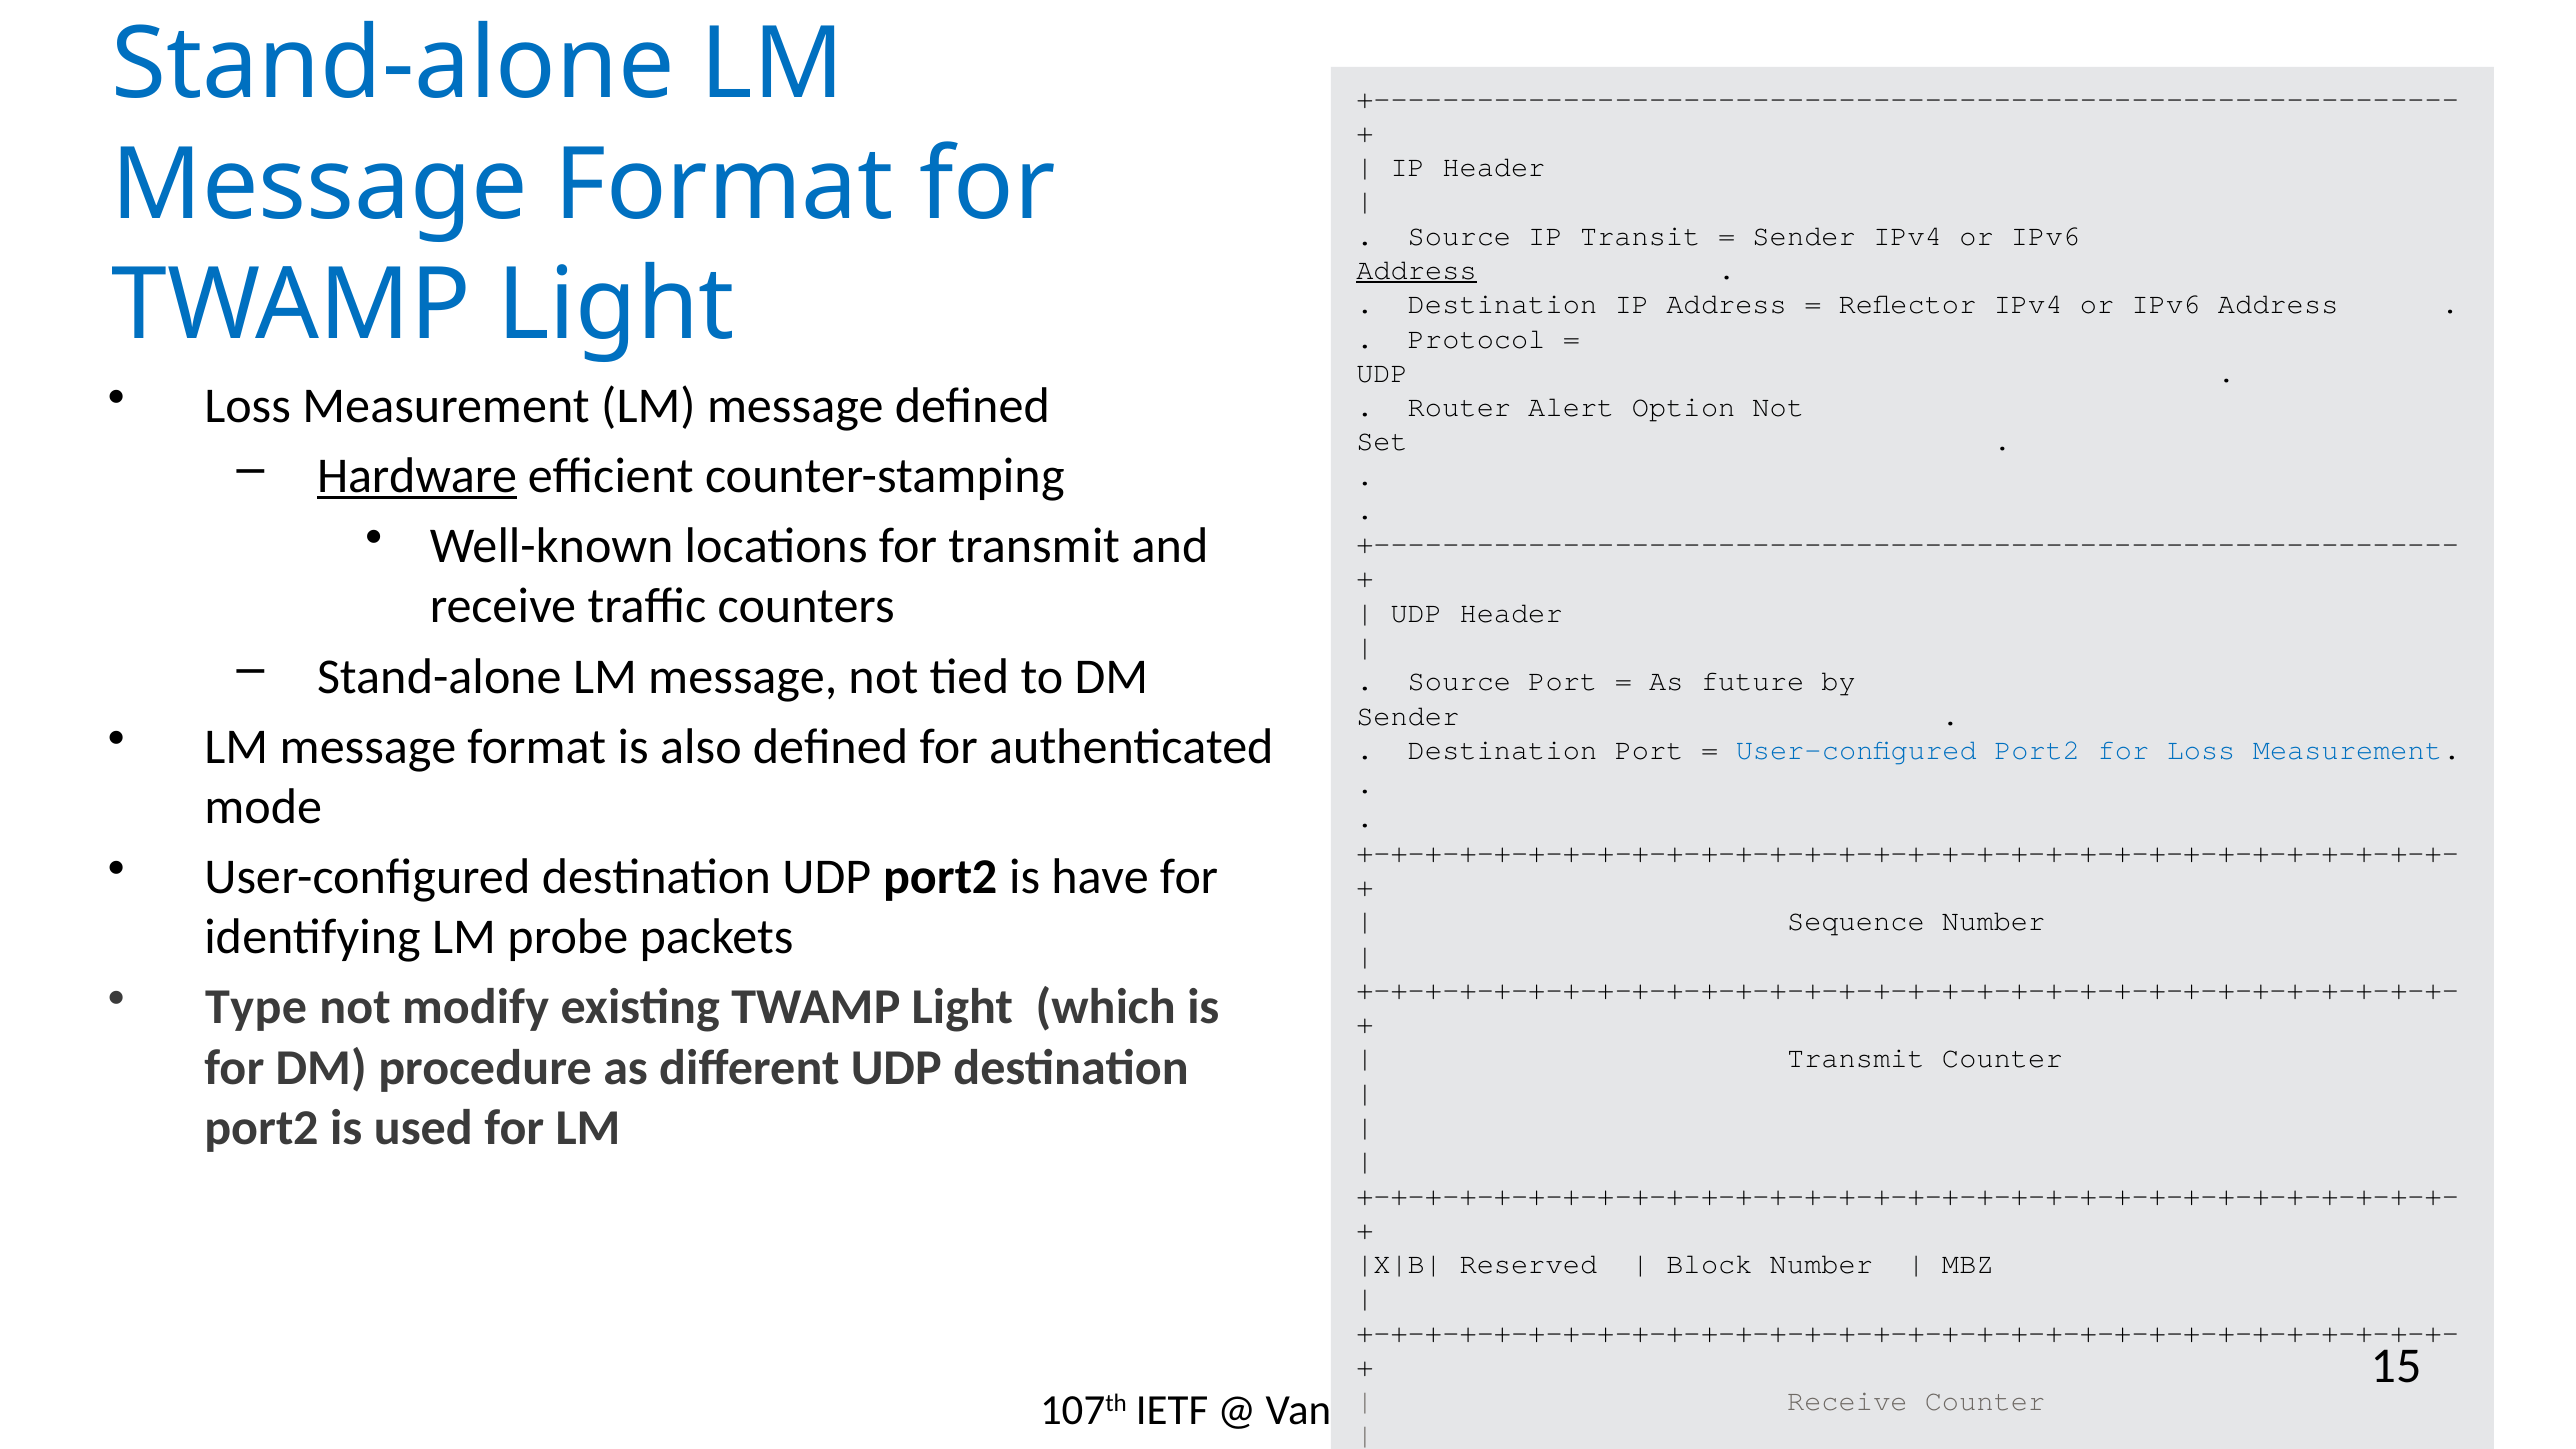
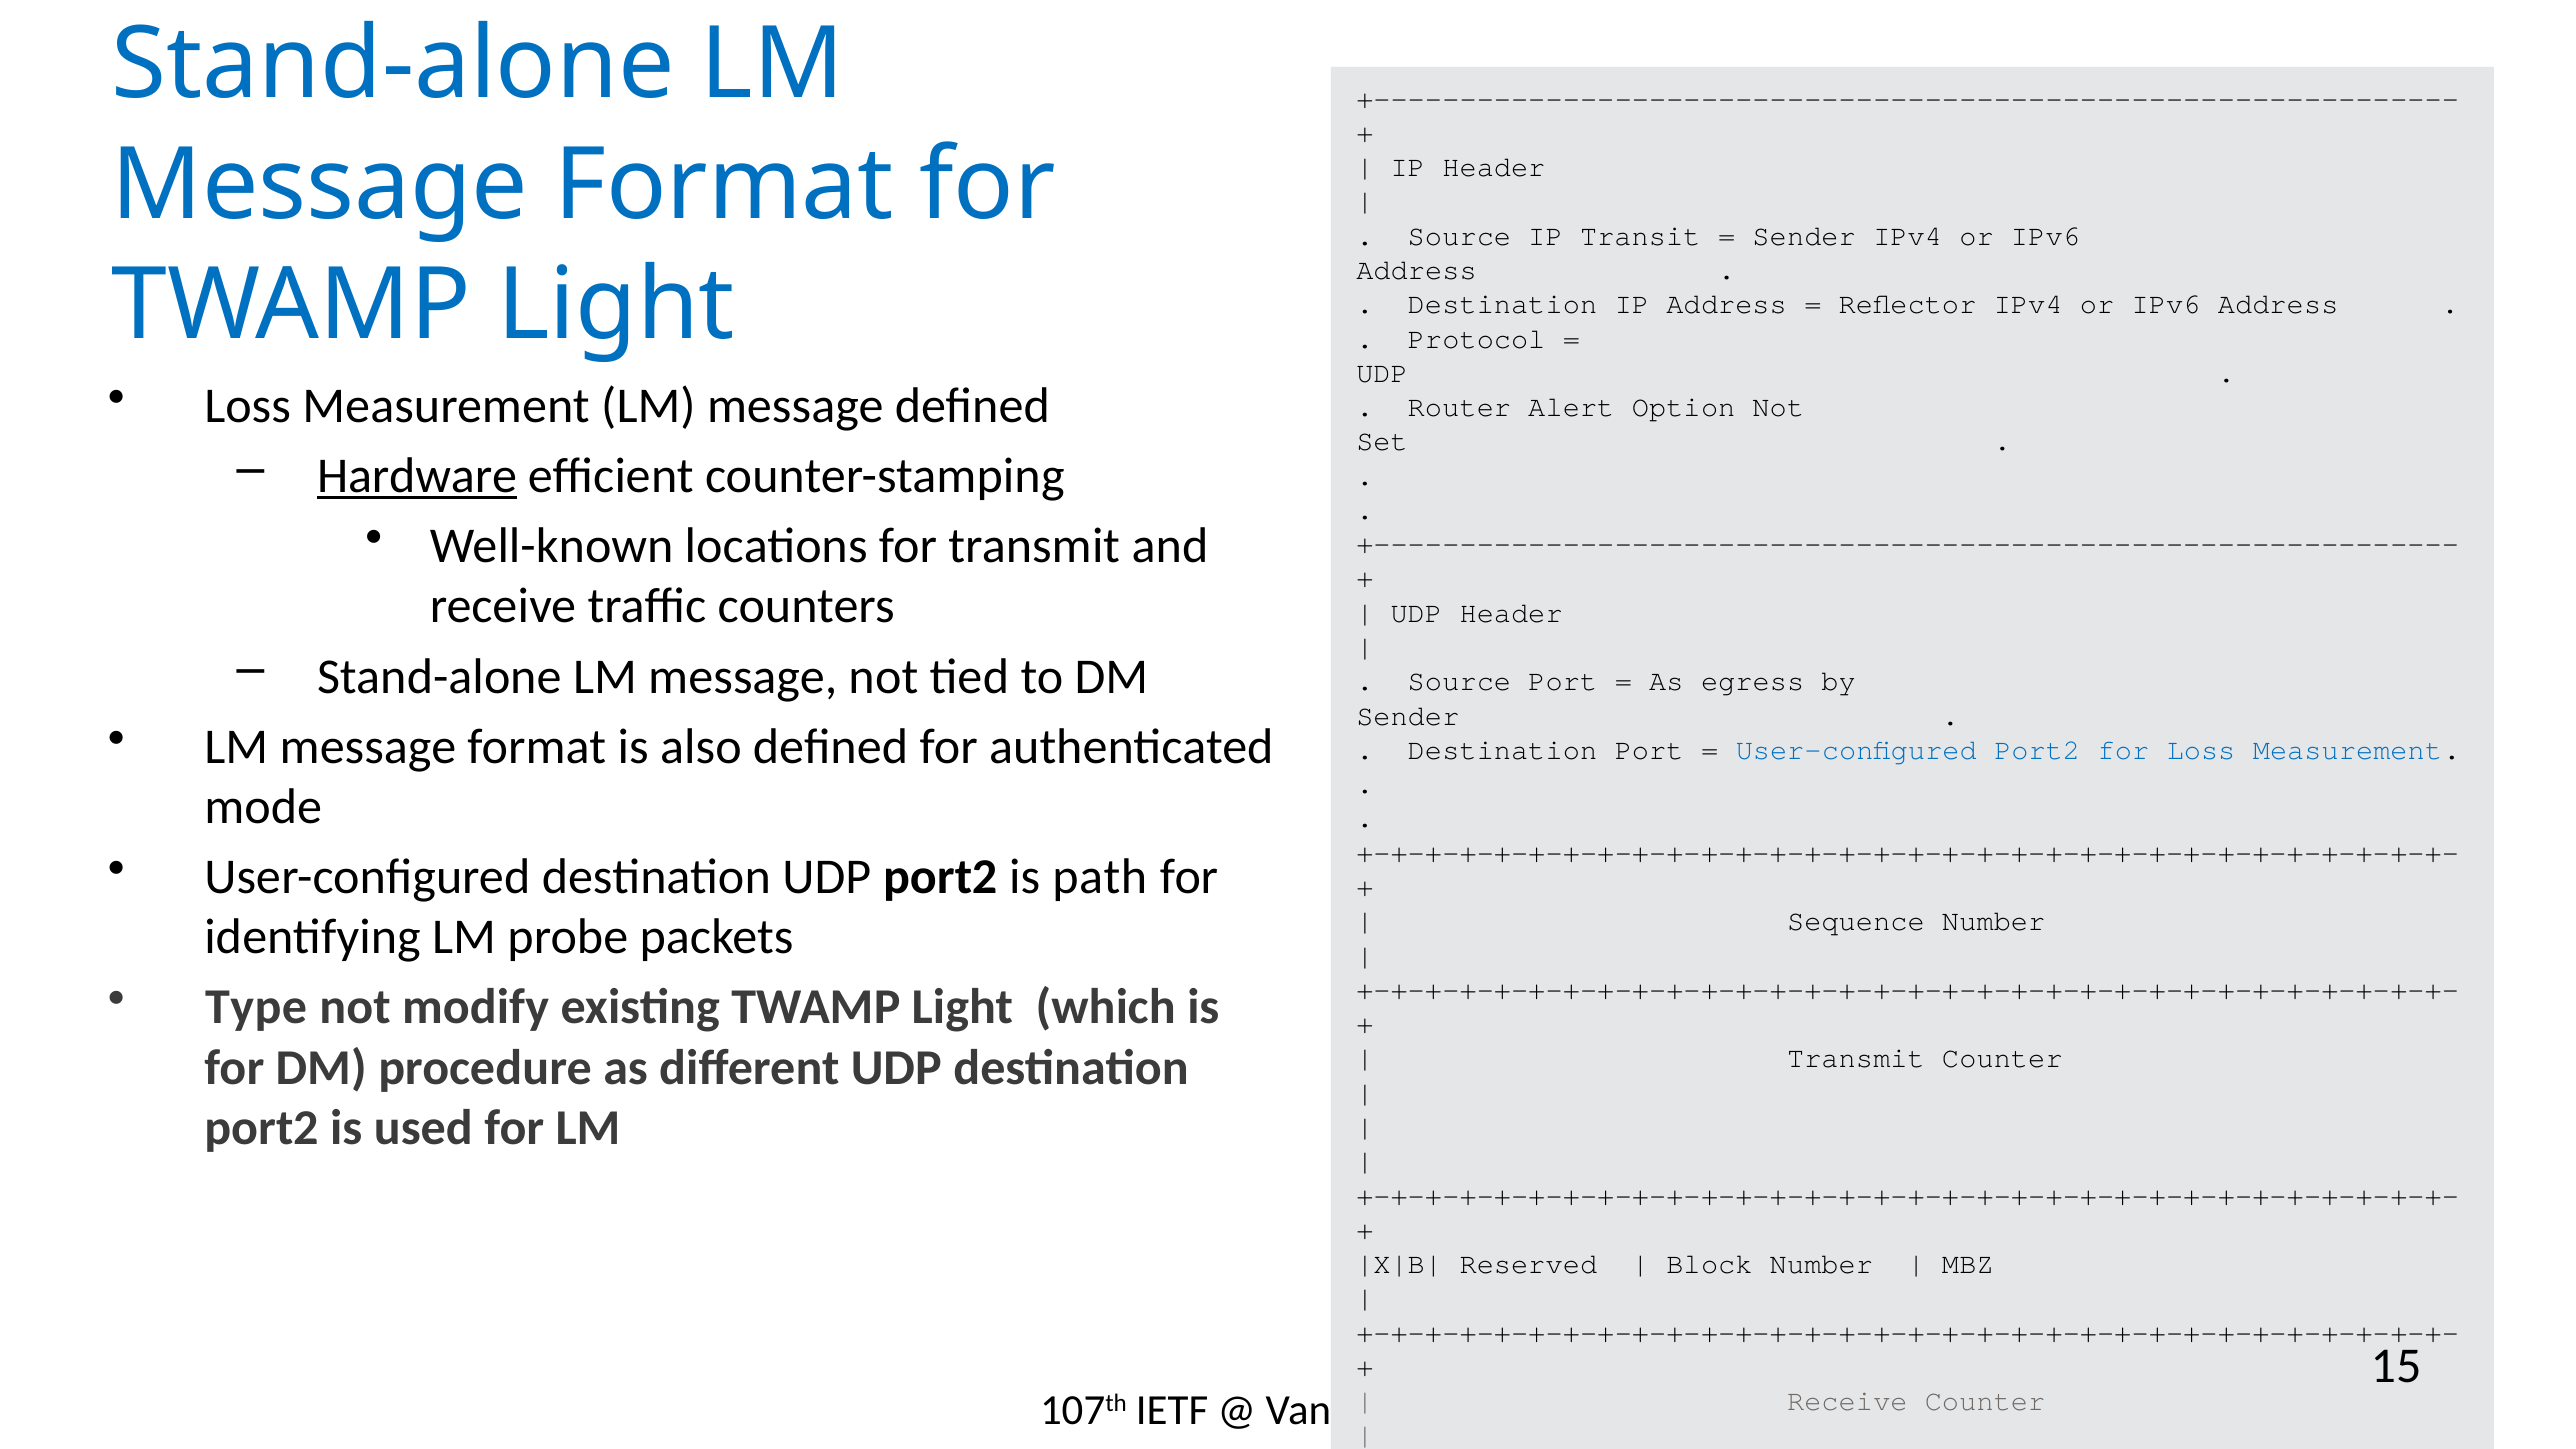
Address underline: present -> none (1416, 270)
future: future -> egress (1753, 681)
have: have -> path (1100, 877)
